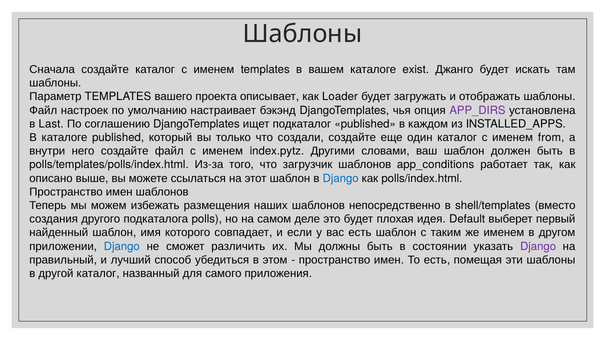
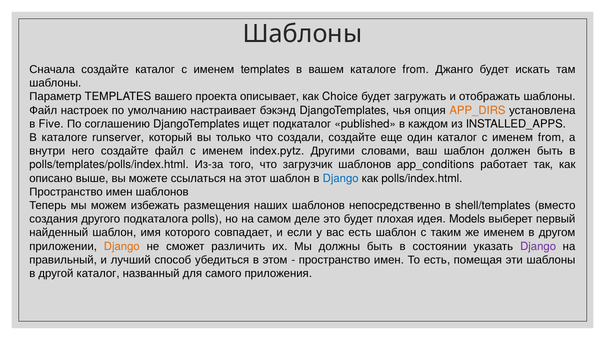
templates exist: exist -> from (416, 70)
Loader: Loader -> Choice (340, 97)
APP_DIRS colour: purple -> orange (477, 110)
Last: Last -> Five (51, 124)
published: published -> runserver (118, 138)
Default: Default -> Models (467, 219)
Django colour: blue -> orange (122, 247)
